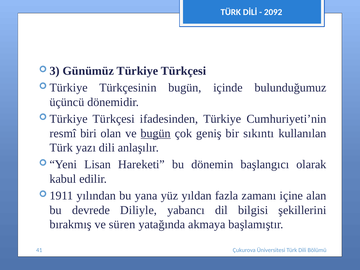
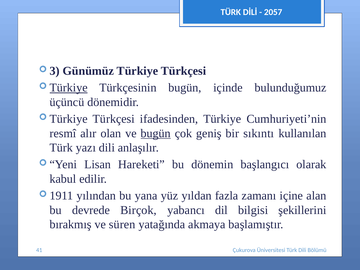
2092: 2092 -> 2057 (273, 12)
Türkiye underline: none -> present (69, 88)
biri: biri -> alır (88, 133)
Diliyle: Diliyle -> Birçok (139, 210)
